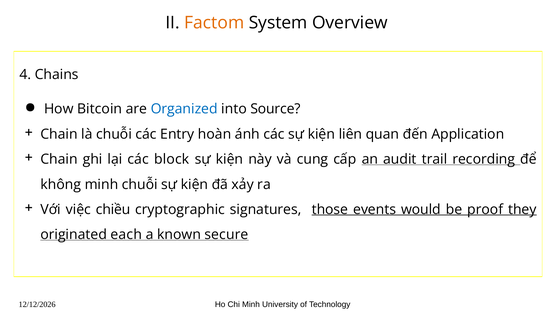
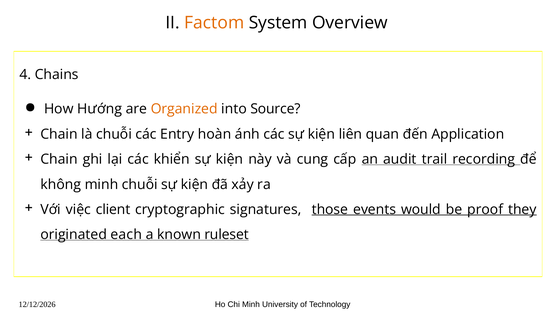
Bitcoin: Bitcoin -> Hướng (100, 109)
Organized colour: blue -> orange (184, 109)
block: block -> khiển (172, 160)
chiều: chiều -> client (113, 210)
secure: secure -> ruleset (227, 235)
